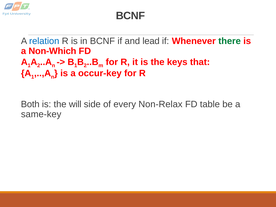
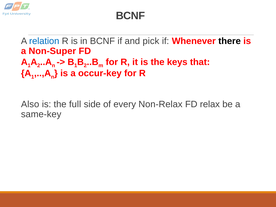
lead: lead -> pick (151, 41)
there colour: green -> black (230, 41)
Non-Which: Non-Which -> Non-Super (52, 51)
Both: Both -> Also (30, 104)
will: will -> full (75, 104)
table: table -> relax (210, 104)
